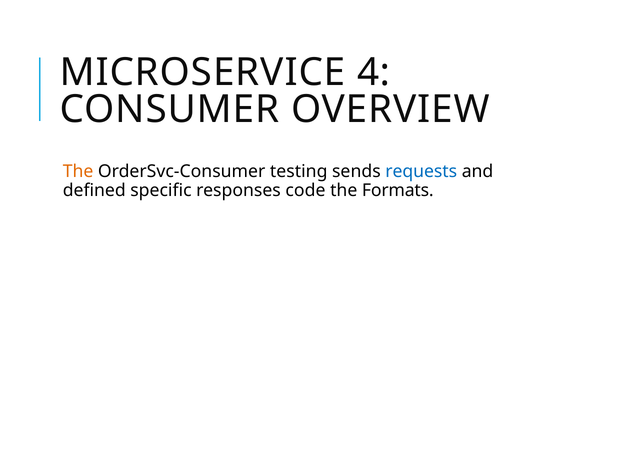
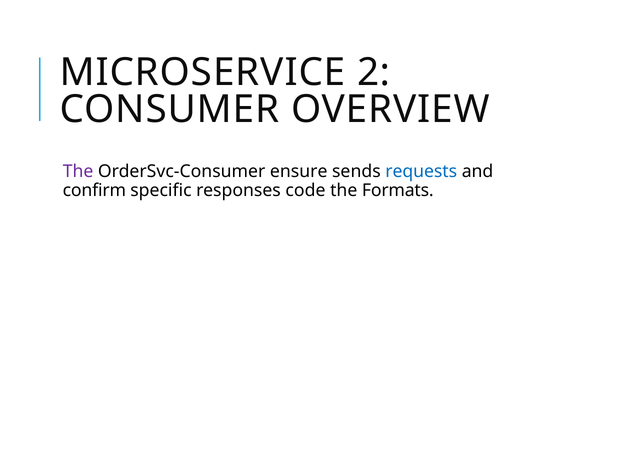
4: 4 -> 2 (374, 72)
The colour: orange -> purple (78, 171)
testing: testing -> ensure (299, 171)
defined: defined -> confirm (94, 190)
